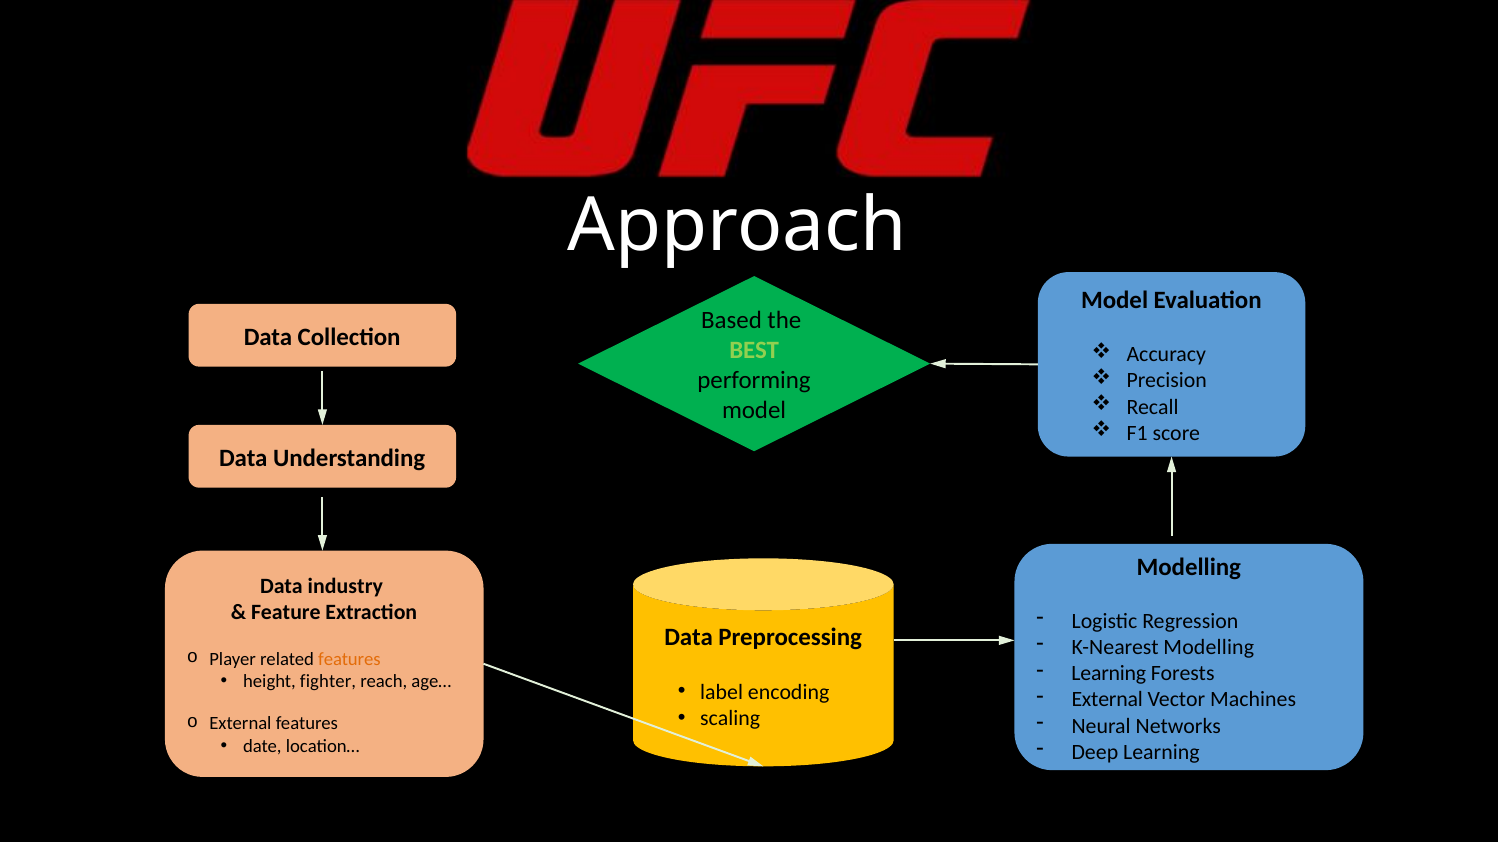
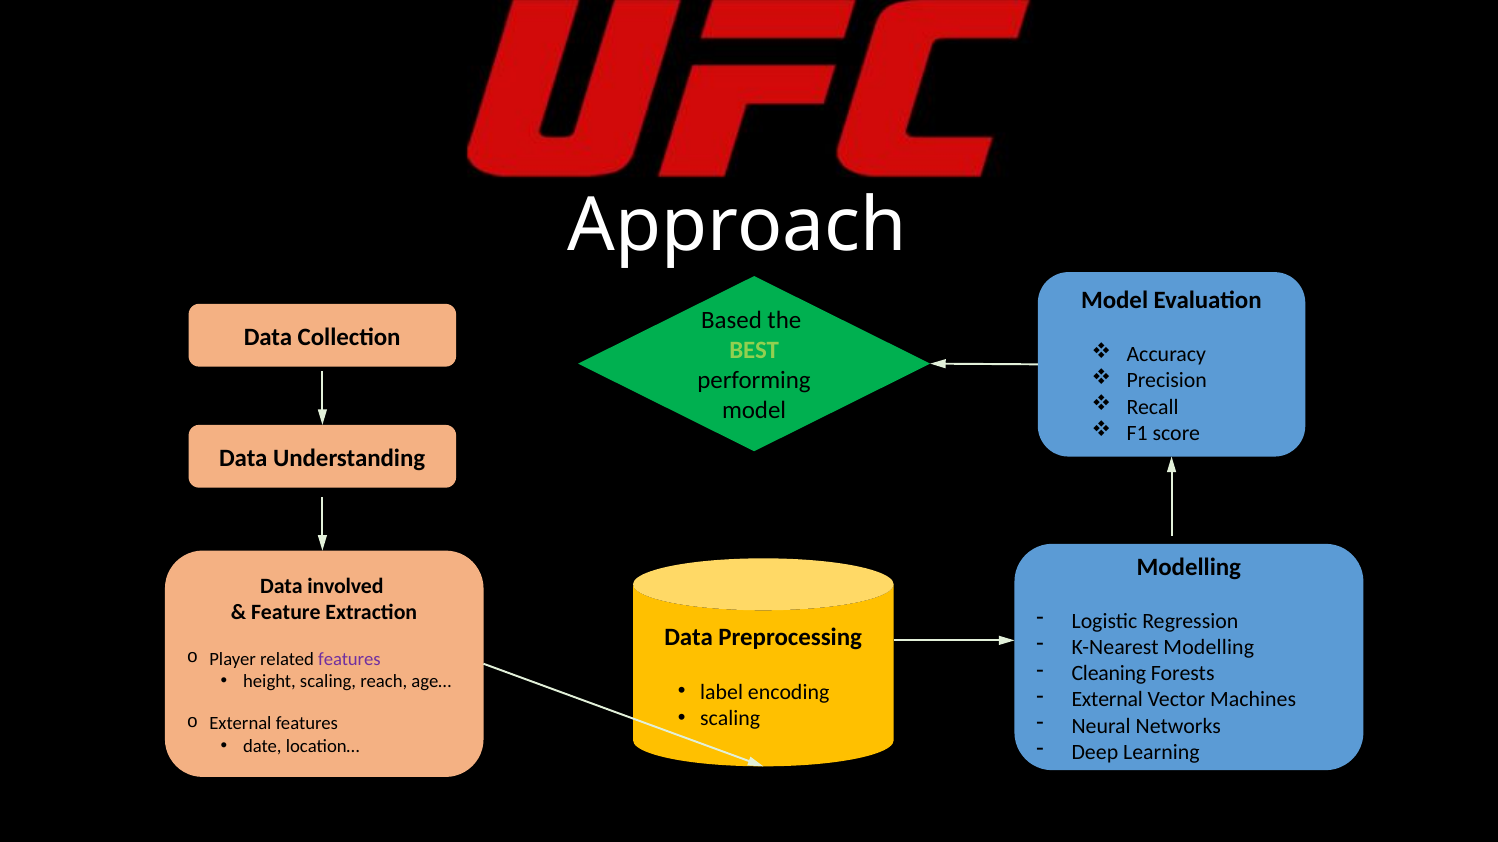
industry: industry -> involved (345, 587)
features colour: orange -> purple (349, 659)
Learning: Learning -> Cleaning (1109, 674)
height fighter: fighter -> scaling (328, 682)
